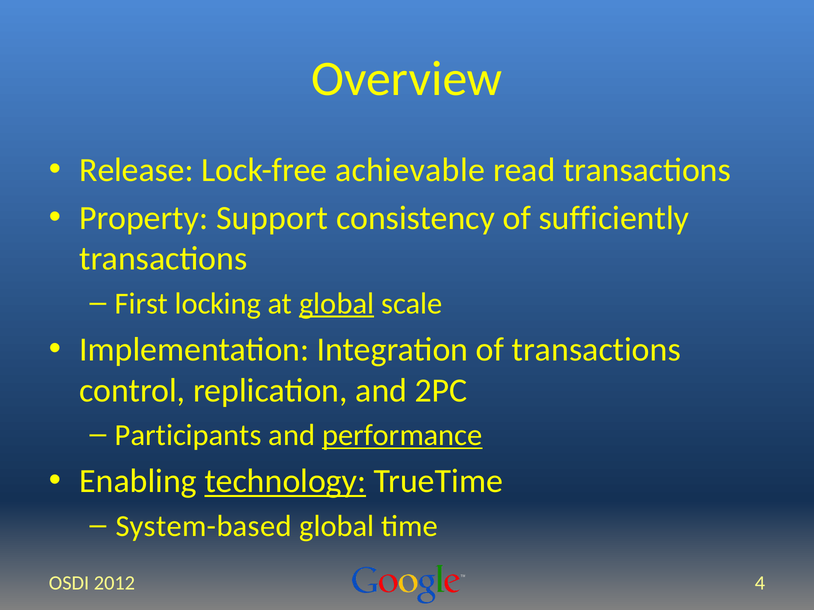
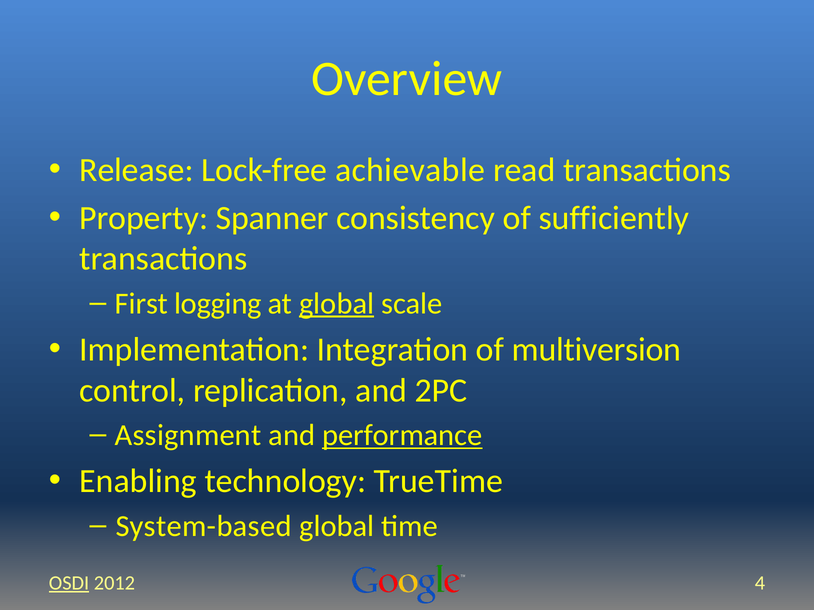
Support: Support -> Spanner (272, 218)
locking: locking -> logging (218, 304)
of transactions: transactions -> multiversion (597, 350)
Participants: Participants -> Assignment (188, 435)
technology underline: present -> none (285, 482)
OSDI underline: none -> present (69, 583)
